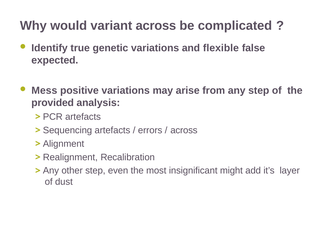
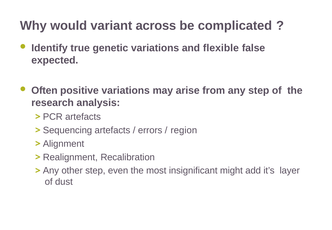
Mess: Mess -> Often (44, 90)
provided: provided -> research (53, 103)
across: across -> region (184, 130)
